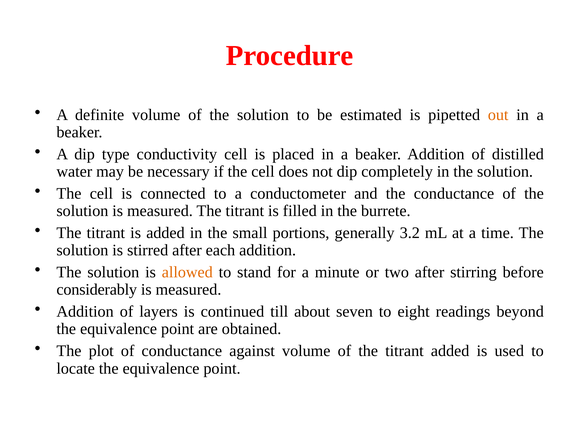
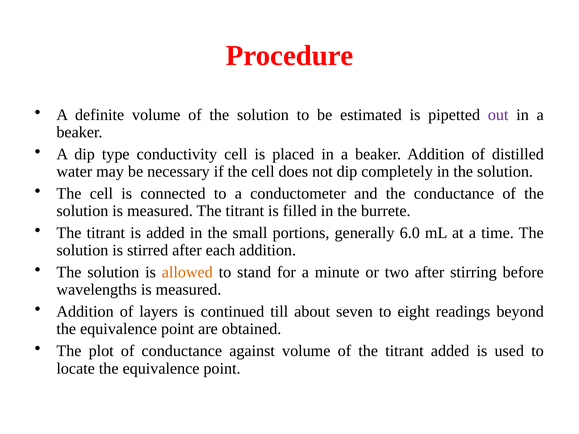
out colour: orange -> purple (498, 115)
3.2: 3.2 -> 6.0 (410, 233)
considerably: considerably -> wavelengths (97, 290)
